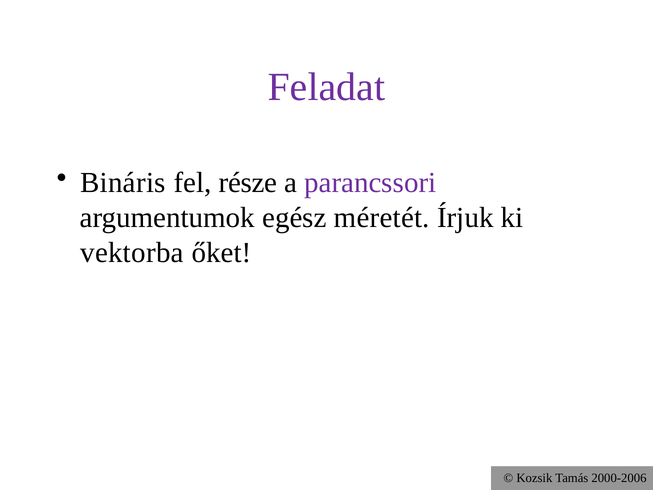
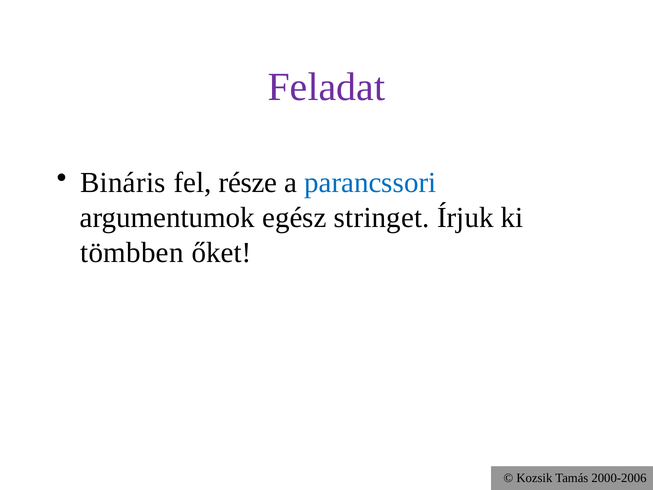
parancssori colour: purple -> blue (370, 183)
méretét: méretét -> stringet (382, 218)
vektorba: vektorba -> tömbben (132, 252)
